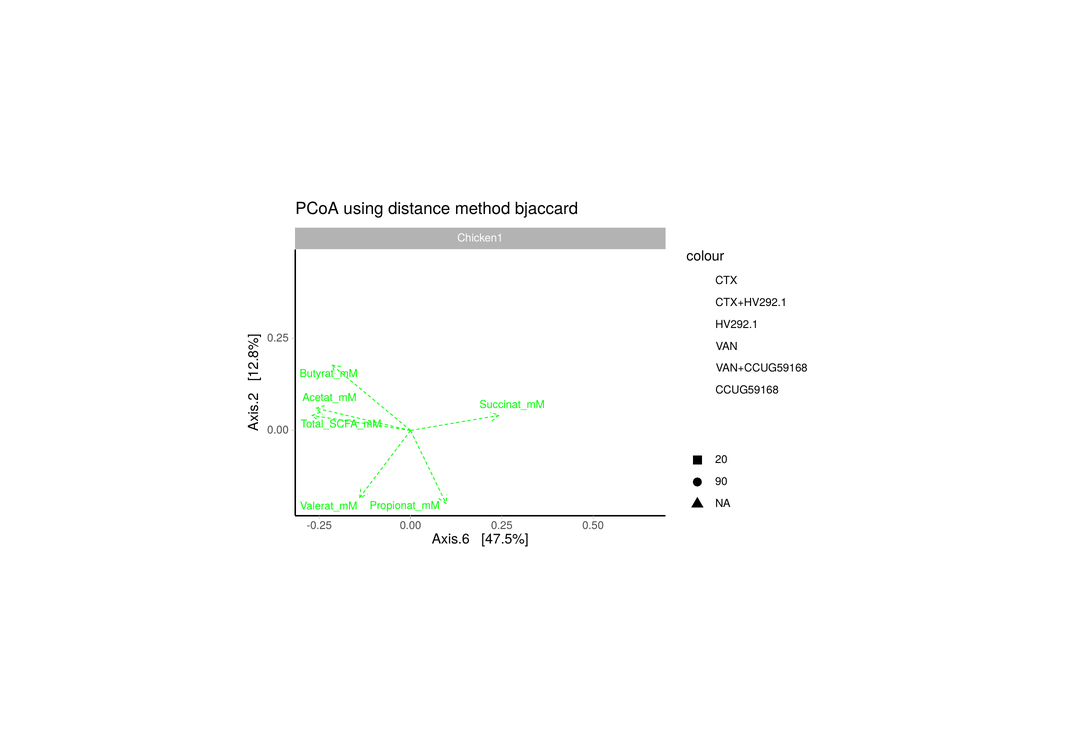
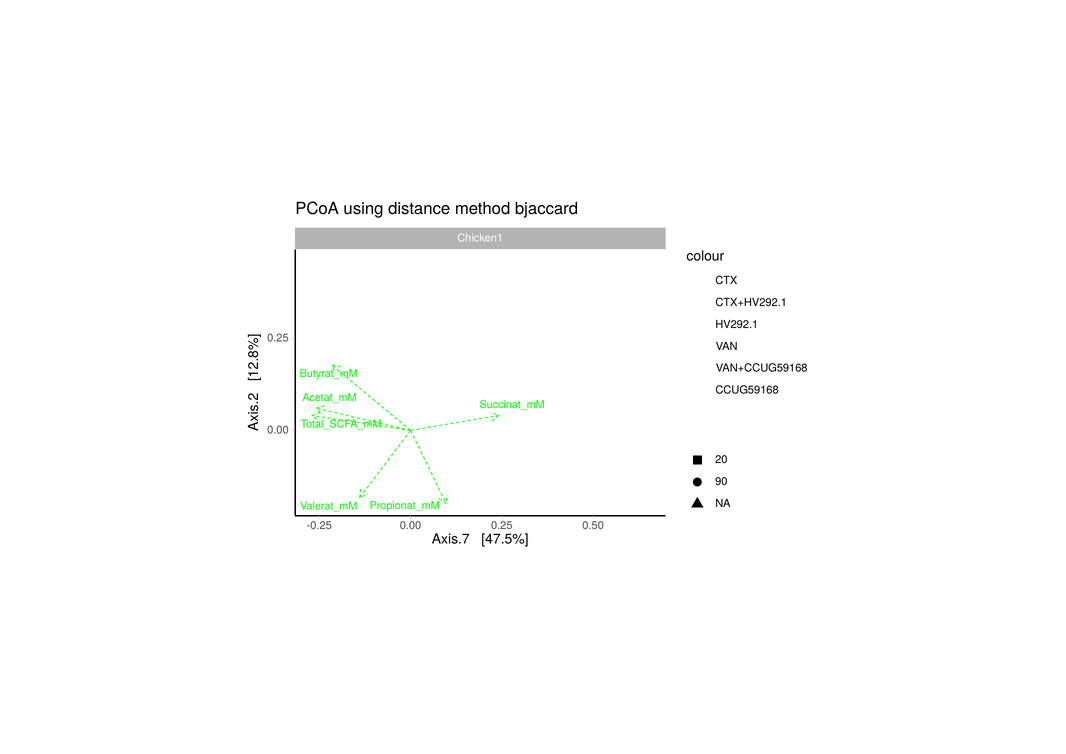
Axis.6: Axis.6 -> Axis.7 (451, 539)
